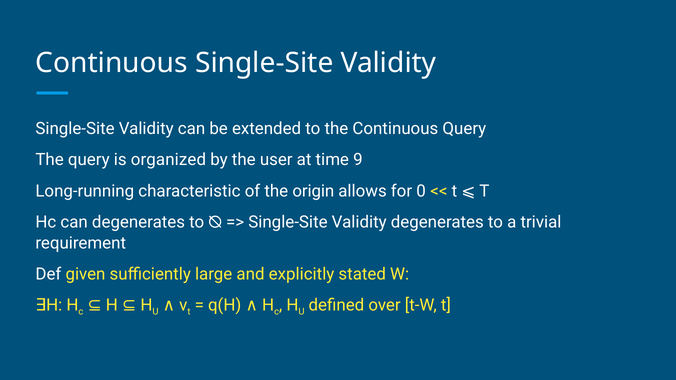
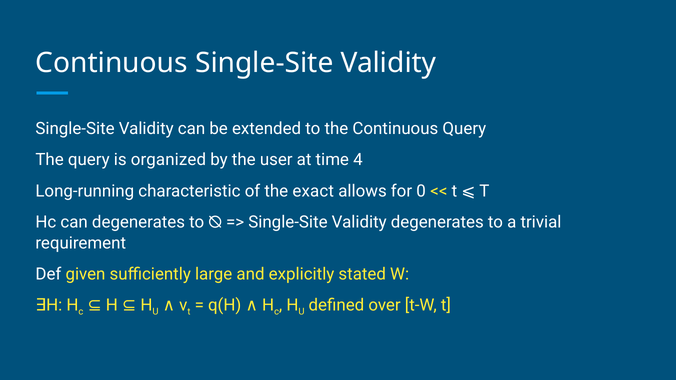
9: 9 -> 4 (358, 160)
origin: origin -> exact (313, 191)
